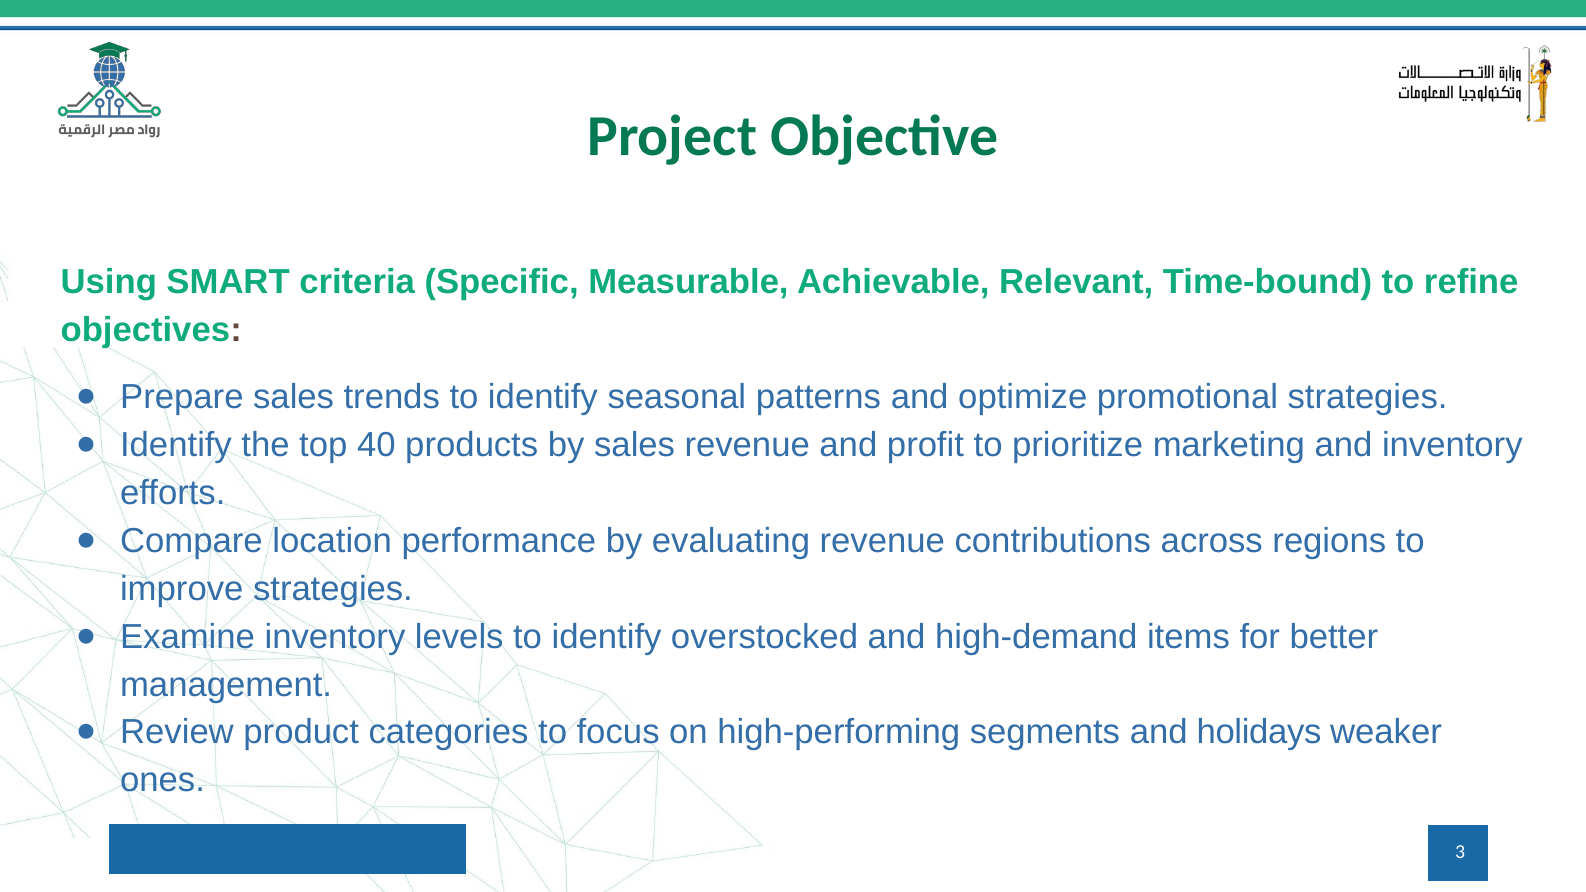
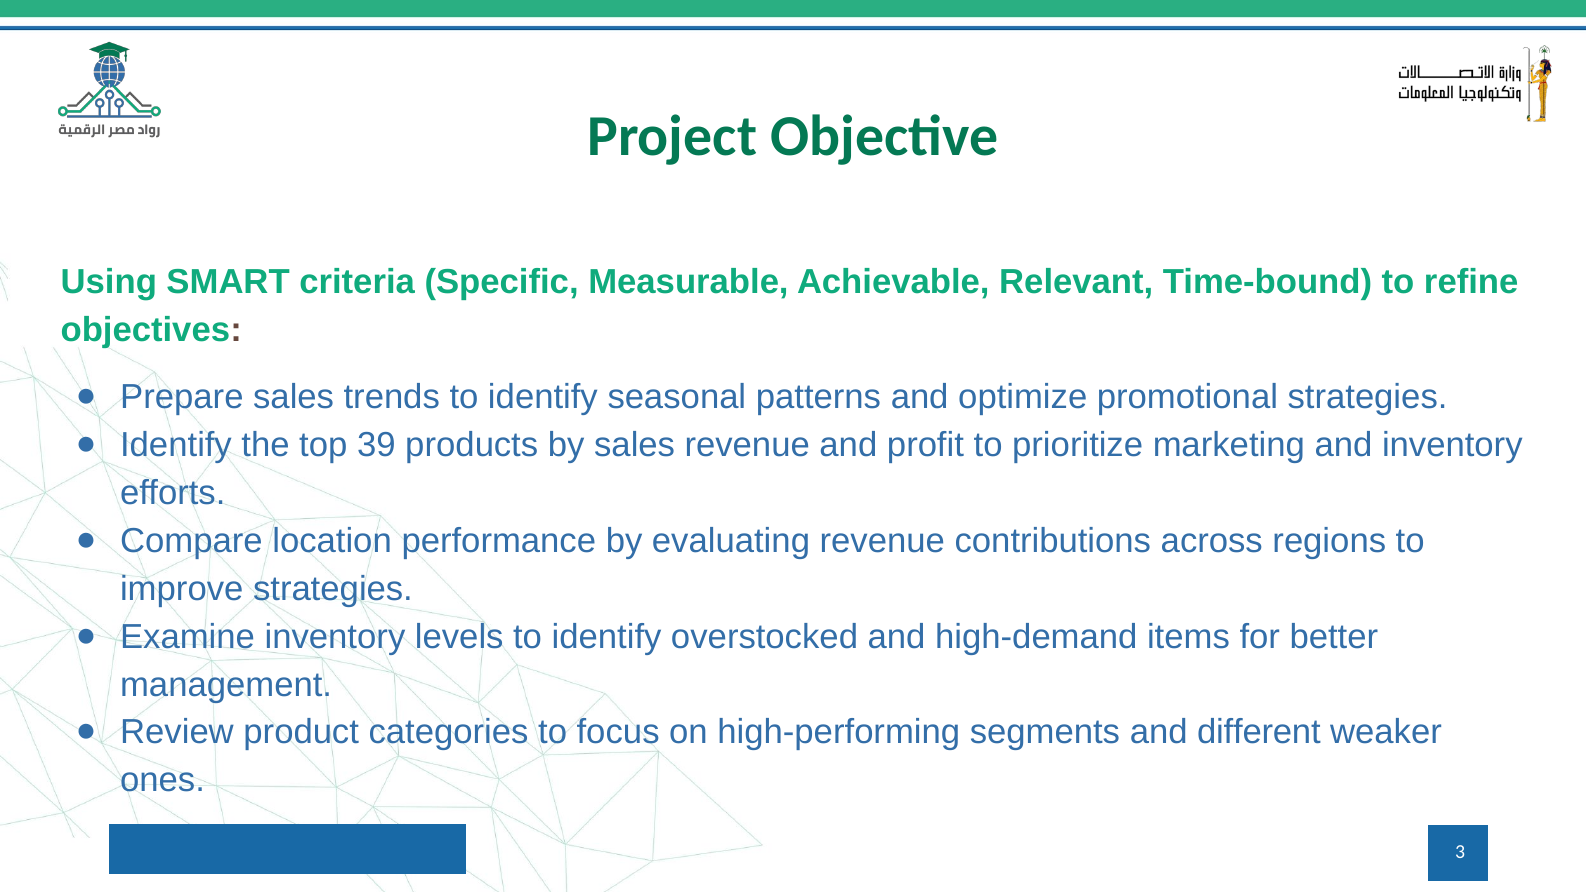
40: 40 -> 39 (376, 445)
holidays: holidays -> different (1259, 733)
